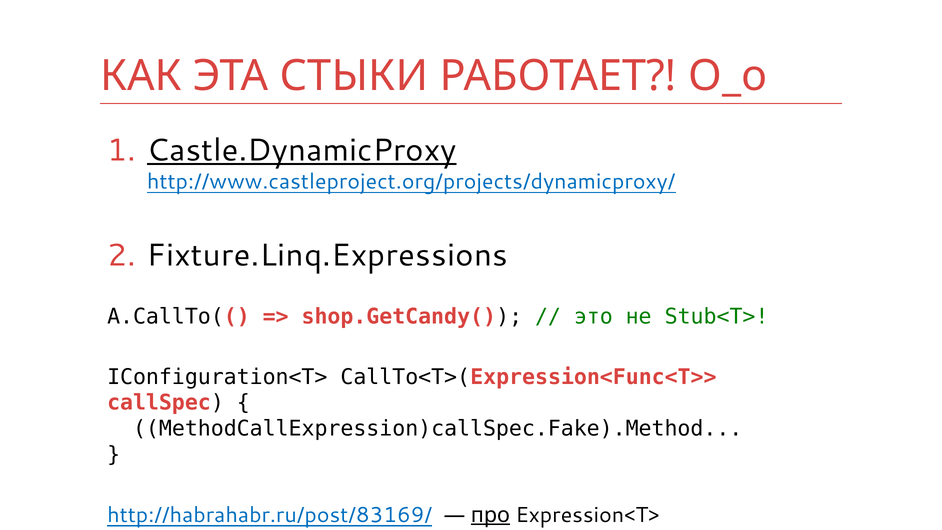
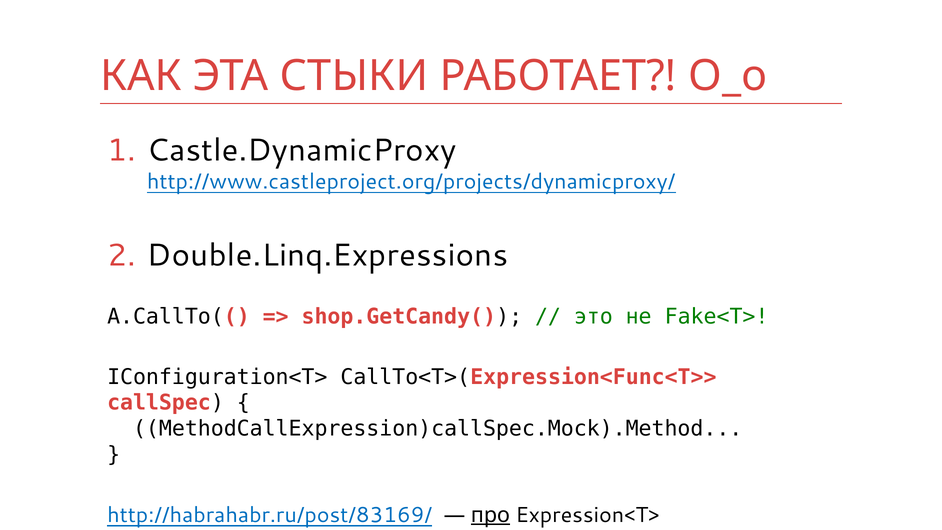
Castle.DynamicProxy underline: present -> none (302, 150)
Fixture.Linq.Expressions: Fixture.Linq.Expressions -> Double.Linq.Expressions (328, 255)
Stub<T>: Stub<T> -> Fake<T> (717, 316)
MethodCallExpression)callSpec.Fake).Method: MethodCallExpression)callSpec.Fake).Method -> MethodCallExpression)callSpec.Mock).Method (438, 429)
